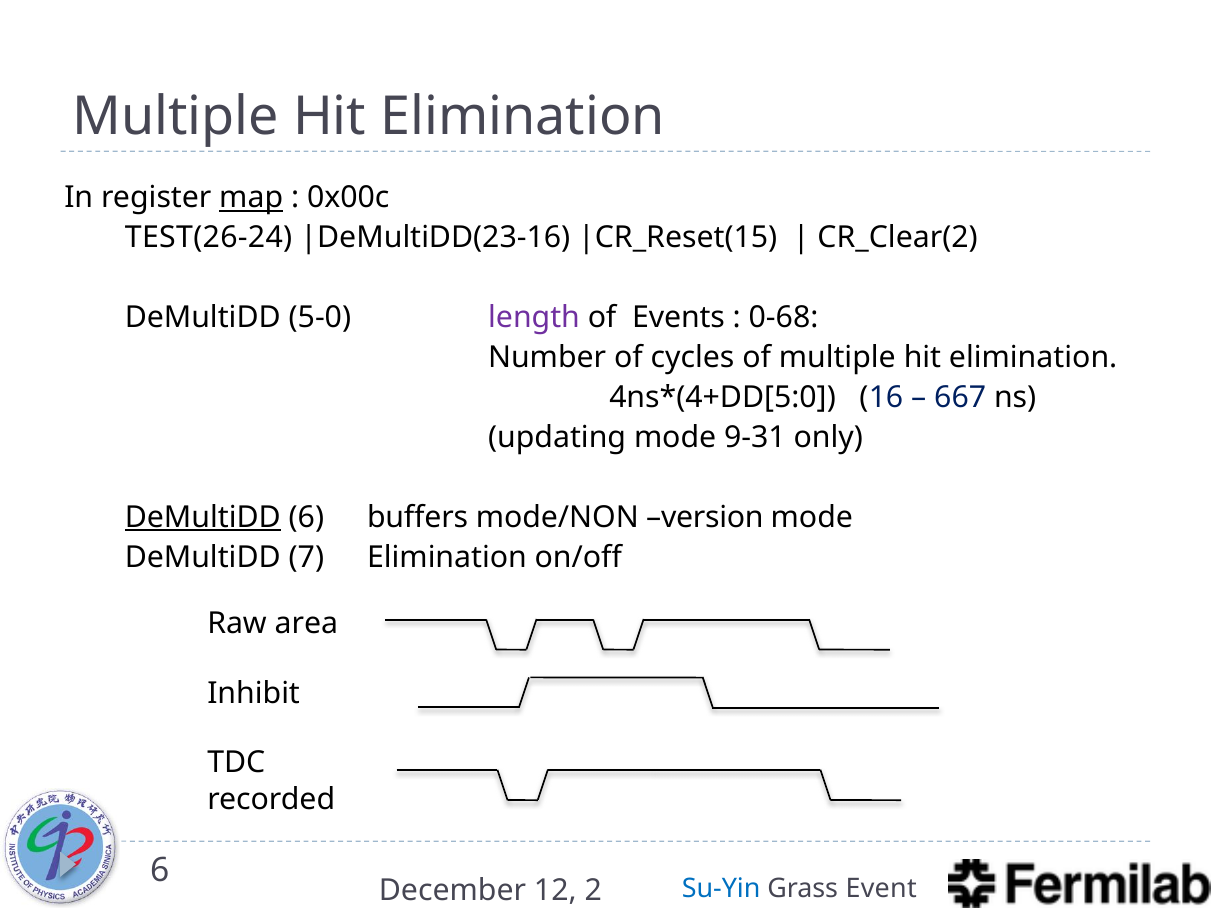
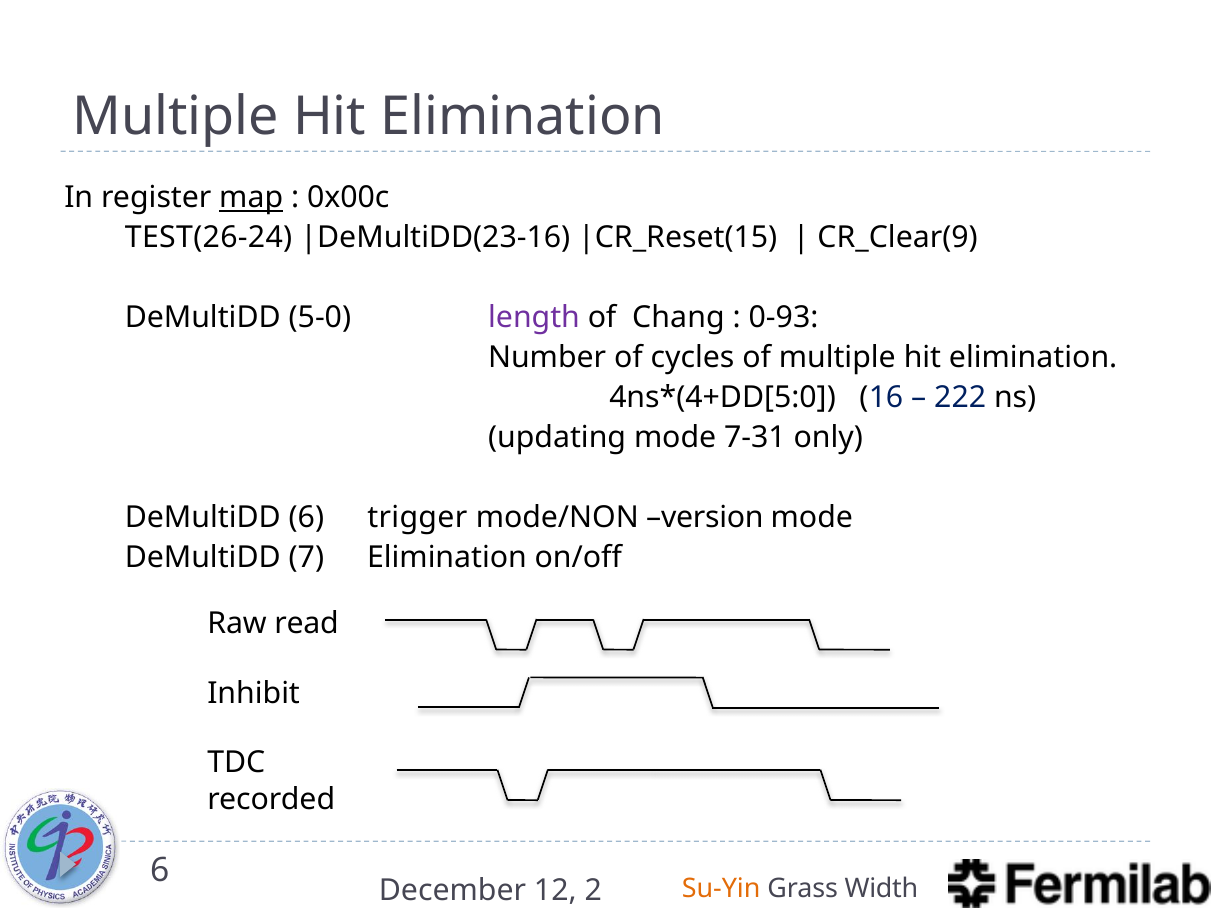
CR_Clear(2: CR_Clear(2 -> CR_Clear(9 (898, 238)
Events: Events -> Chang (678, 318)
0-68: 0-68 -> 0-93 (784, 318)
667: 667 -> 222 (960, 398)
9-31: 9-31 -> 7-31 (755, 438)
DeMultiDD underline: present -> none (203, 517)
buffers: buffers -> trigger (417, 517)
area: area -> read (307, 623)
Su-Yin colour: blue -> orange (721, 888)
Event: Event -> Width (881, 888)
